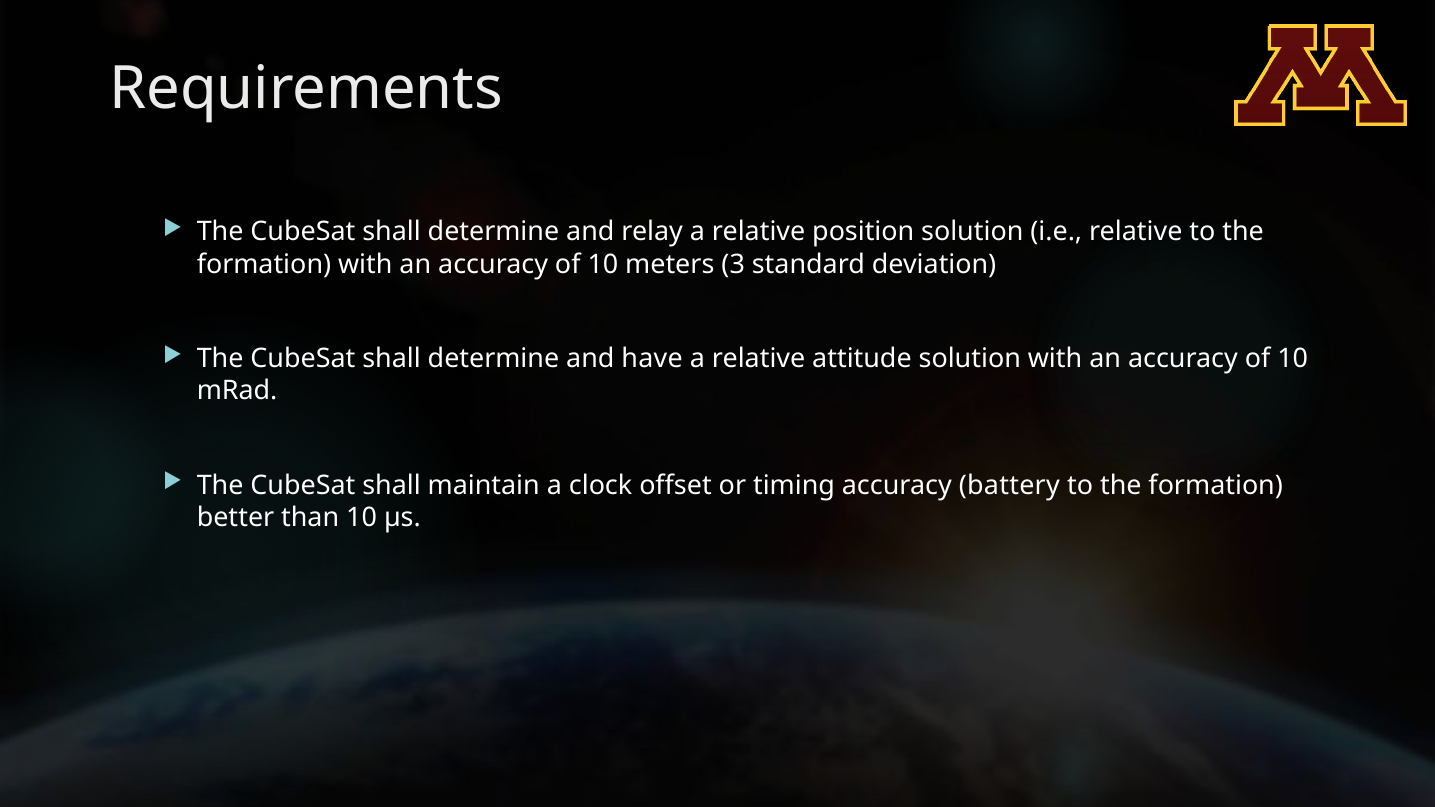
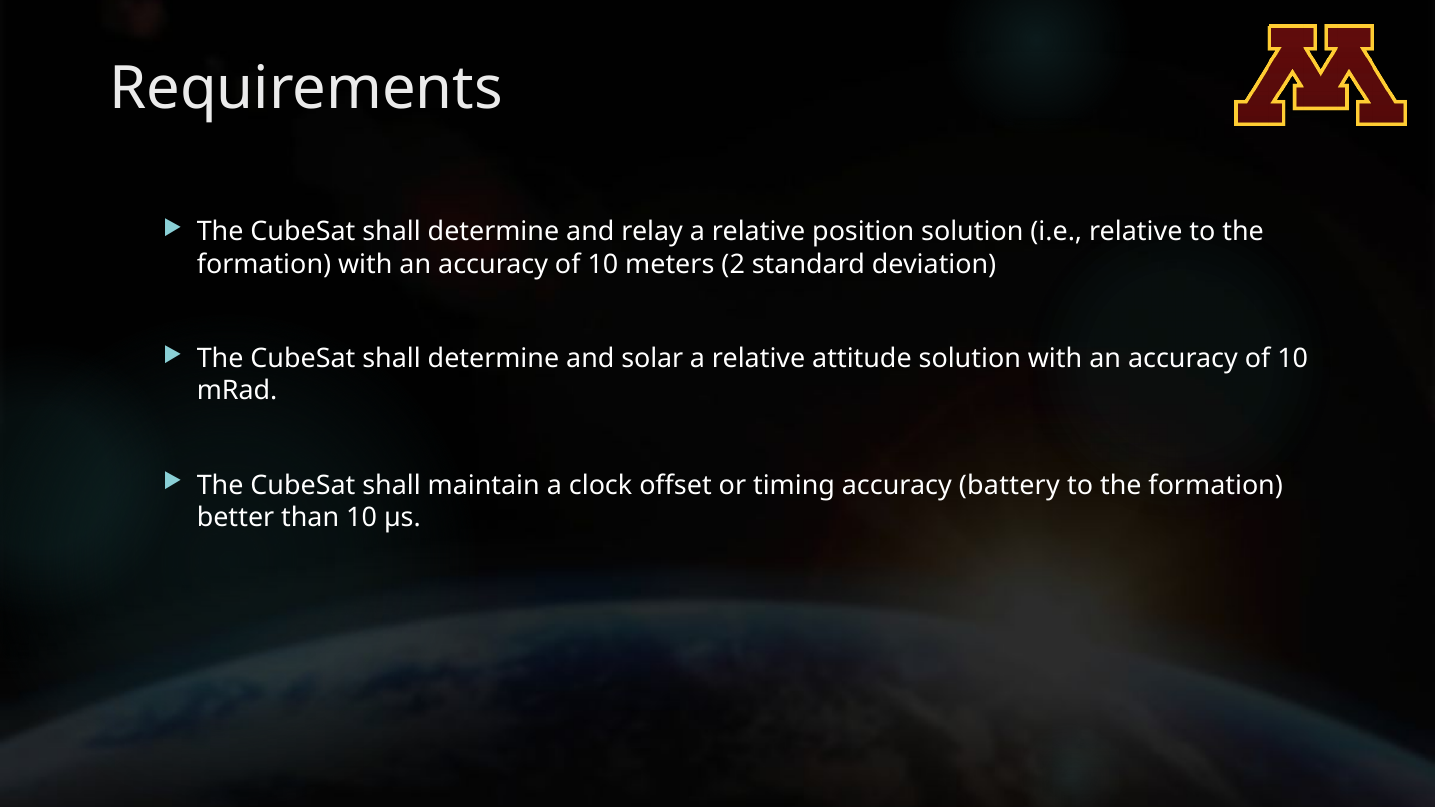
3: 3 -> 2 (733, 264)
have: have -> solar (652, 359)
